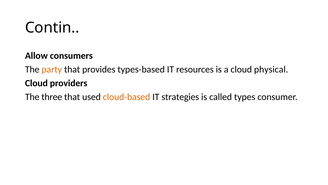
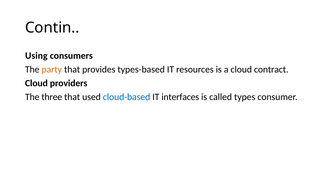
Allow: Allow -> Using (36, 55)
physical: physical -> contract (271, 69)
cloud-based colour: orange -> blue (127, 97)
strategies: strategies -> interfaces (180, 97)
